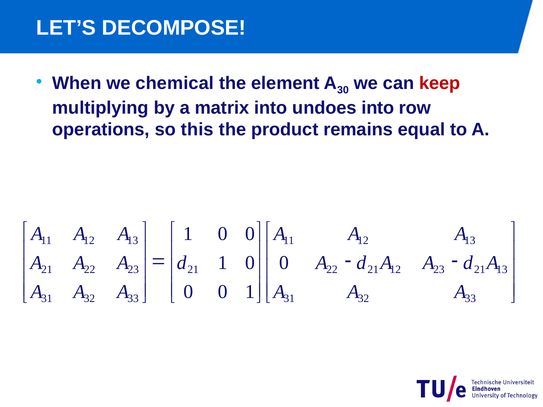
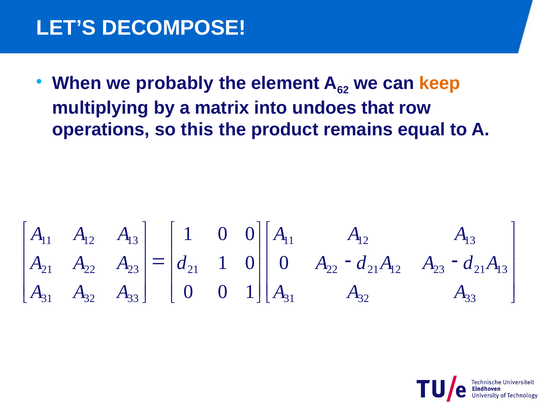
chemical: chemical -> probably (175, 83)
30: 30 -> 62 (343, 90)
keep colour: red -> orange (440, 83)
undoes into: into -> that (378, 108)
